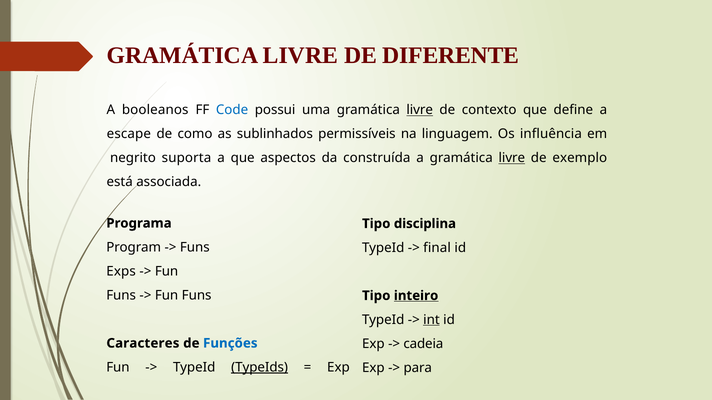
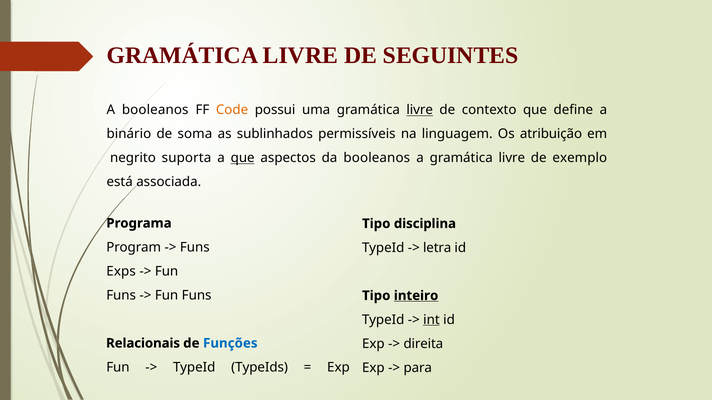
DIFERENTE: DIFERENTE -> SEGUINTES (451, 56)
Code colour: blue -> orange (232, 110)
escape: escape -> binário (129, 134)
como: como -> soma (195, 134)
influência: influência -> atribuição (551, 134)
que underline: none -> present (243, 158)
da construída: construída -> booleanos (377, 158)
livre underline: present -> none (512, 158)
final: final -> letra (437, 248)
cadeia: cadeia -> direita (423, 344)
Caracteres: Caracteres -> Relacionais (143, 344)
TypeIds underline: present -> none (260, 368)
